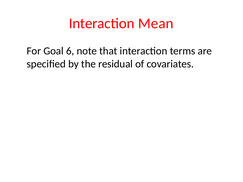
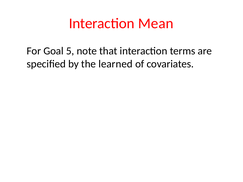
6: 6 -> 5 (70, 51)
residual: residual -> learned (115, 64)
